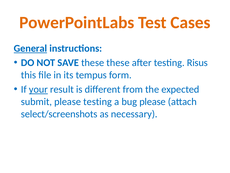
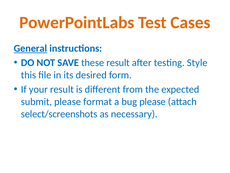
these these: these -> result (118, 63)
Risus: Risus -> Style (197, 63)
tempus: tempus -> desired (91, 75)
your underline: present -> none (38, 89)
please testing: testing -> format (98, 101)
